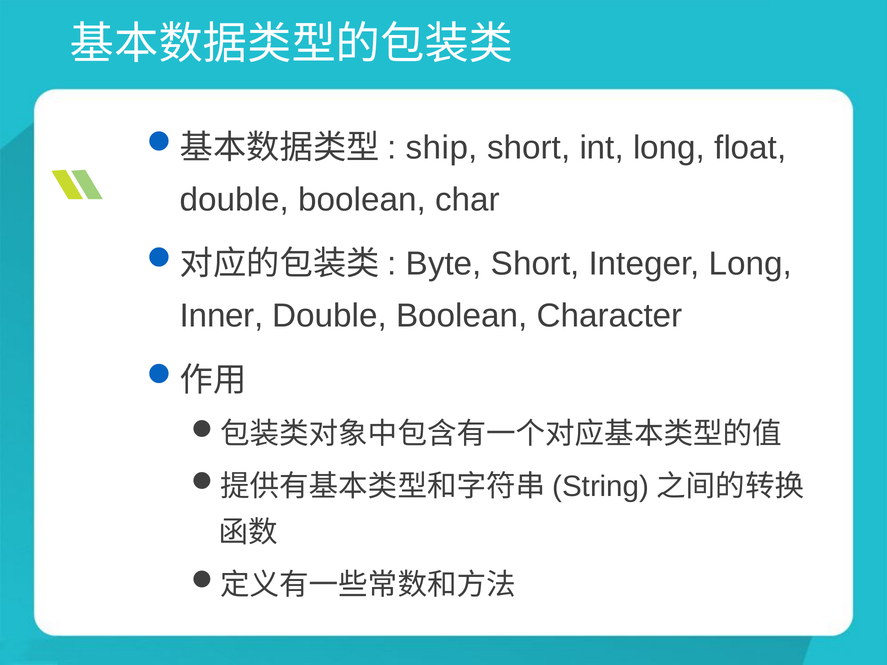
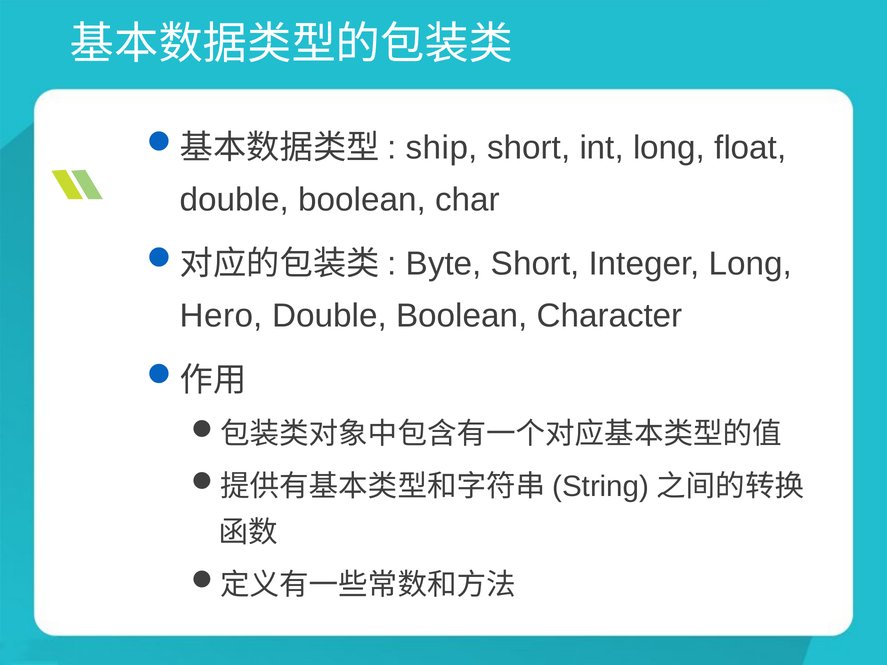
Inner: Inner -> Hero (221, 316)
